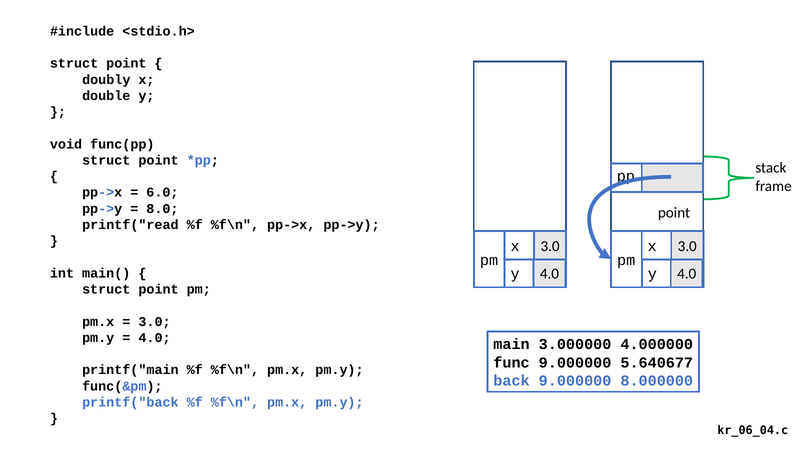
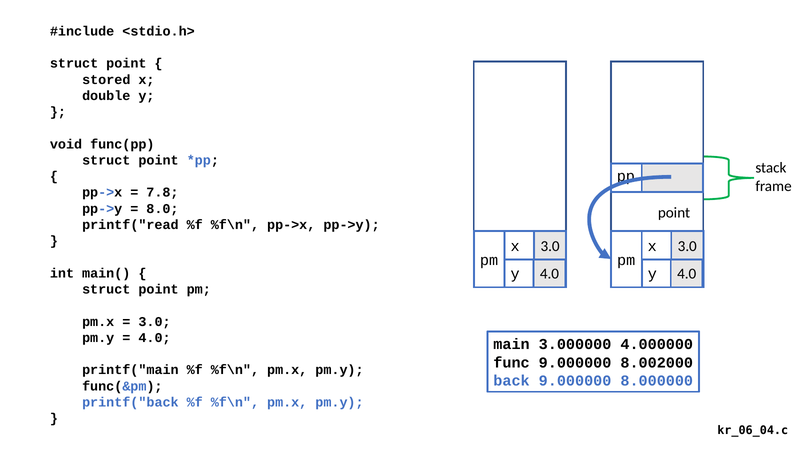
doubly: doubly -> stored (106, 80)
6.0: 6.0 -> 7.8 (162, 192)
5.640677: 5.640677 -> 8.002000 (657, 363)
